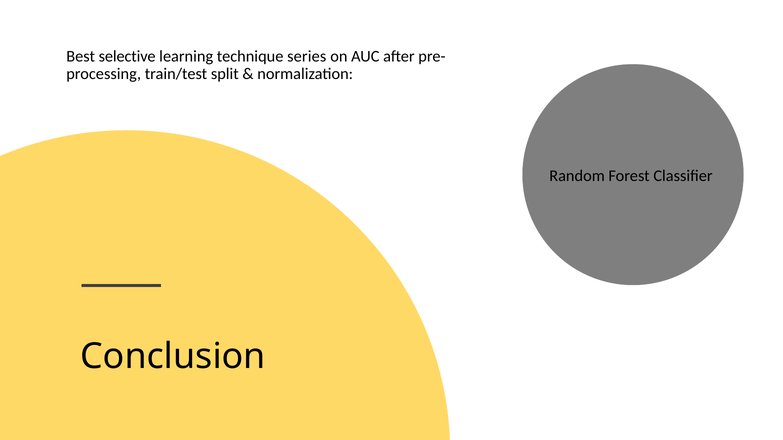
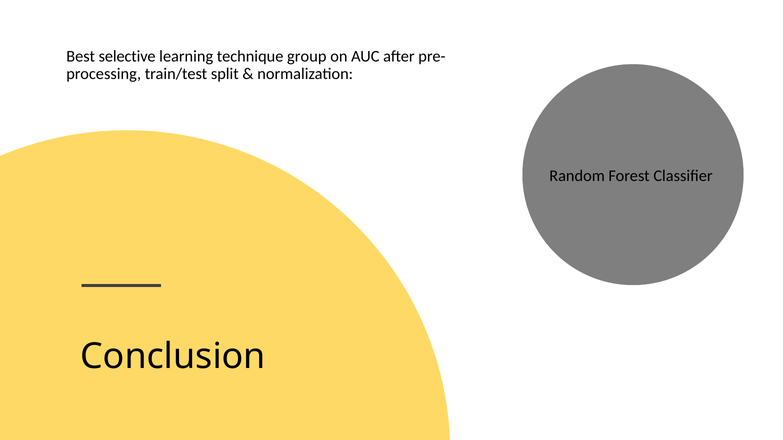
series: series -> group (307, 56)
